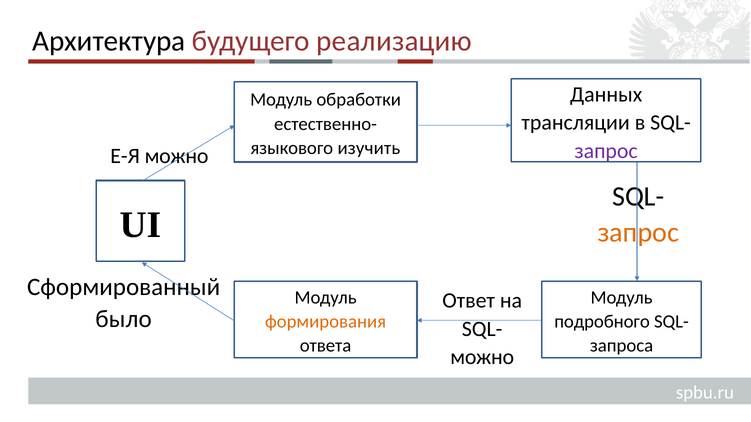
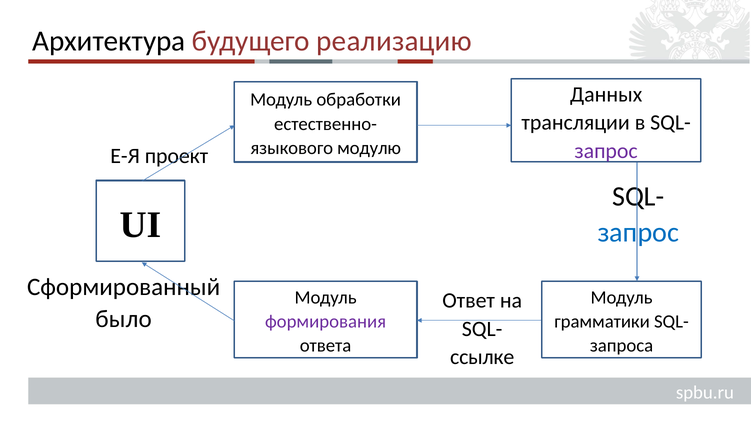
изучить: изучить -> модулю (369, 148)
Е-Я можно: можно -> проект (176, 156)
запрос colour: orange -> blue (638, 233)
формирования colour: orange -> purple (326, 322)
подробного: подробного -> грамматики (602, 322)
можно: можно -> ссылке (482, 357)
